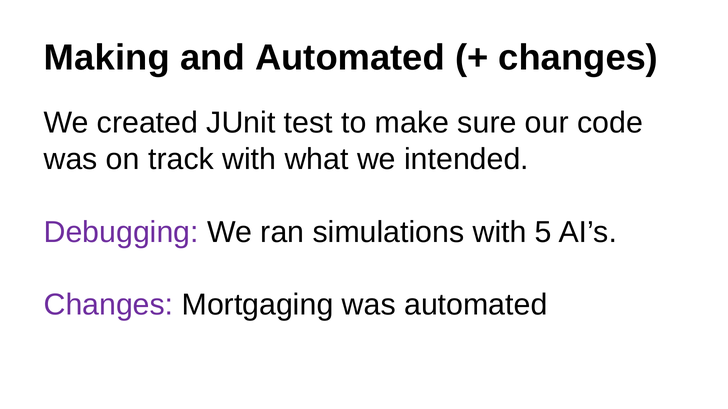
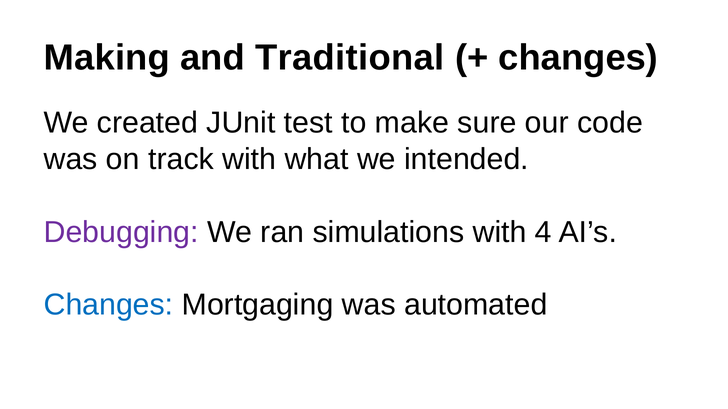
and Automated: Automated -> Traditional (350, 58)
5: 5 -> 4 (543, 232)
Changes colour: purple -> blue (109, 305)
